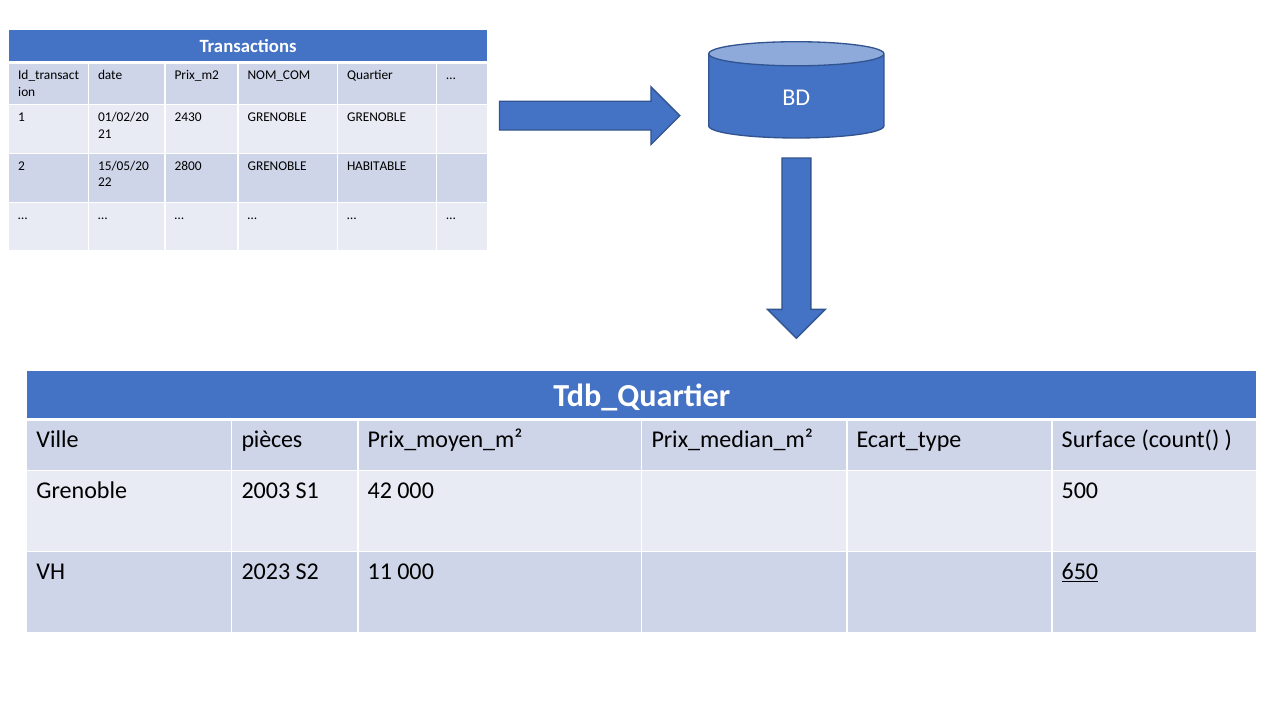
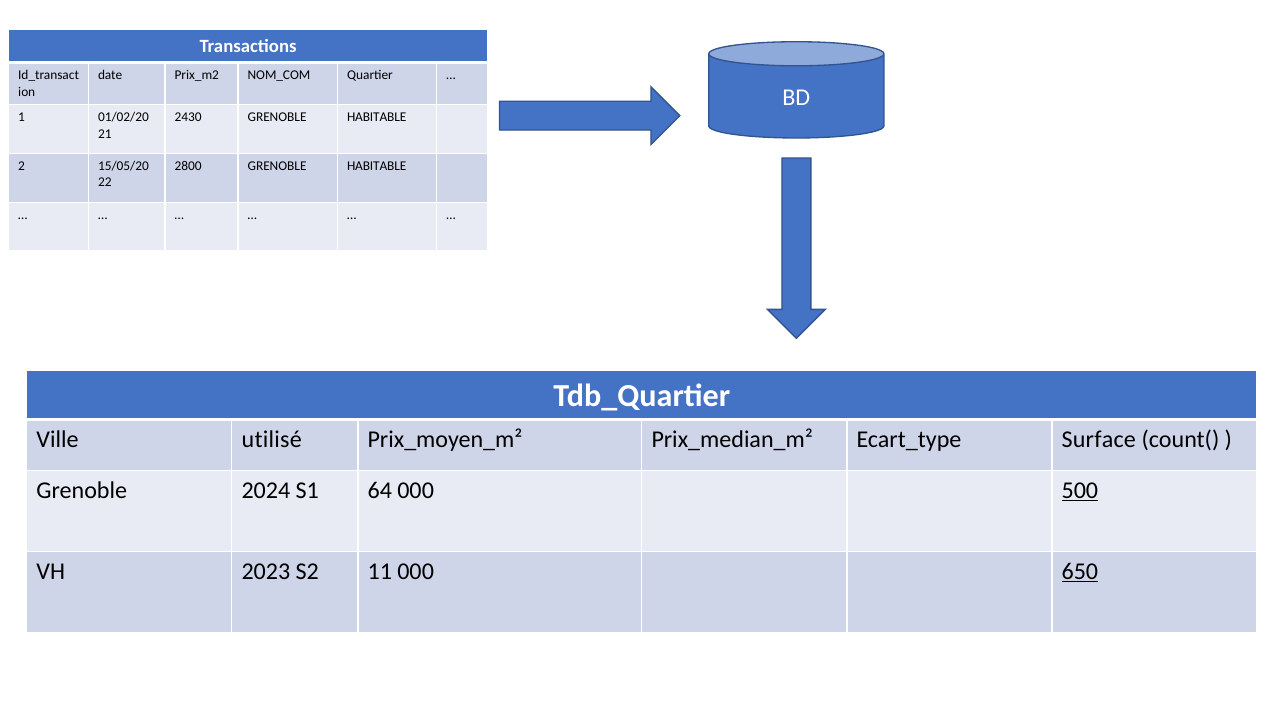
2430 GRENOBLE GRENOBLE: GRENOBLE -> HABITABLE (377, 118)
pièces: pièces -> utilisé (272, 440)
2003: 2003 -> 2024 (266, 490)
42: 42 -> 64 (380, 490)
500 underline: none -> present (1080, 490)
